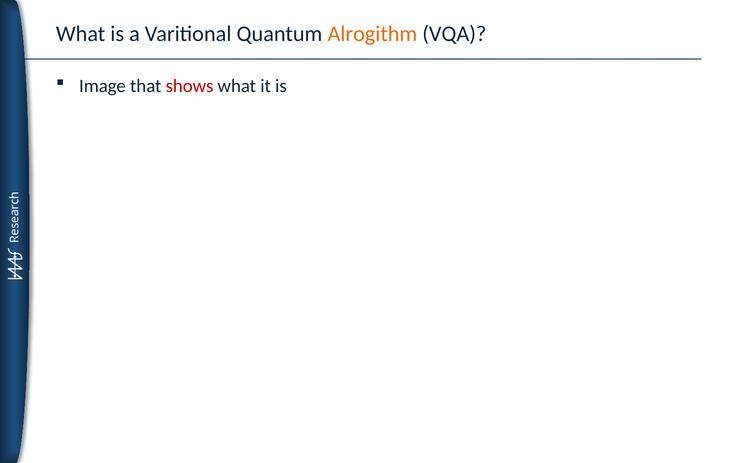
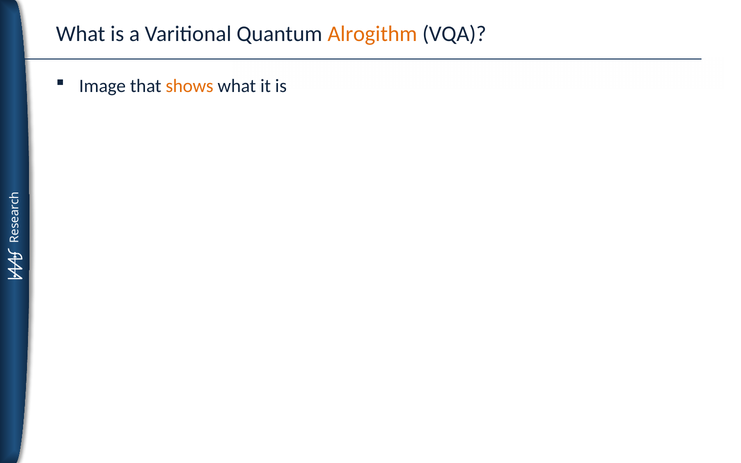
shows colour: red -> orange (190, 86)
